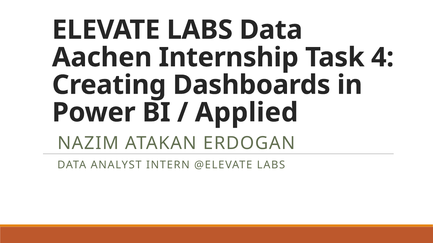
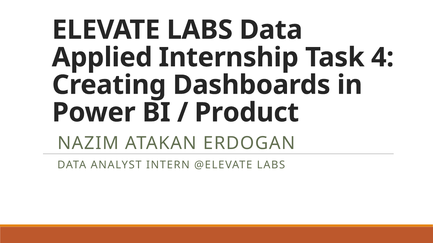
Aachen: Aachen -> Applied (102, 58)
Applied: Applied -> Product (247, 113)
